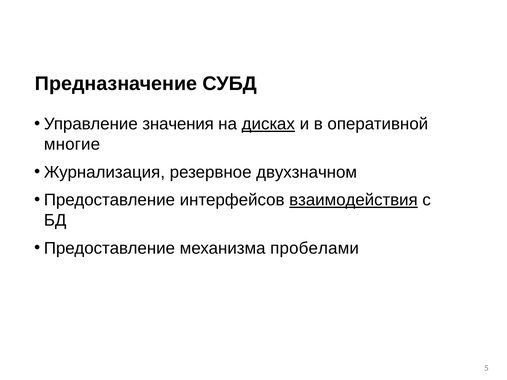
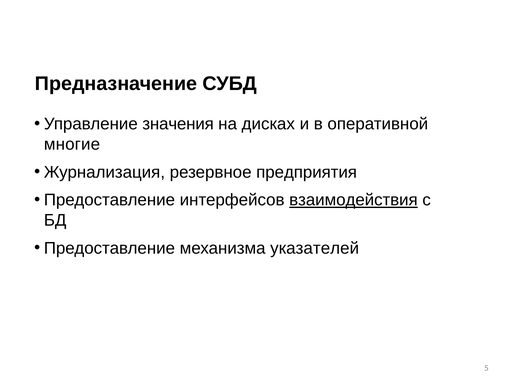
дисках underline: present -> none (268, 124)
двухзначном: двухзначном -> предприятия (307, 172)
пробелами: пробелами -> указателей (315, 248)
